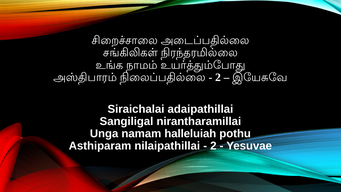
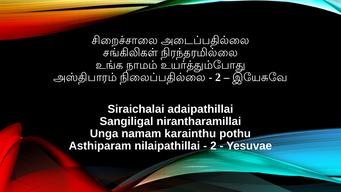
halleluiah: halleluiah -> karainthu (190, 133)
